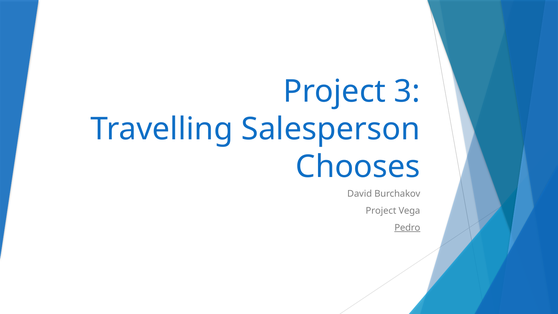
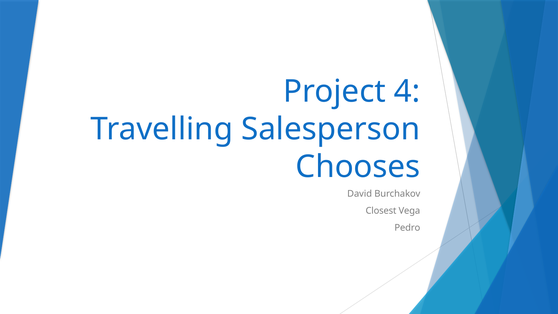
3: 3 -> 4 (407, 91)
Project: Project -> Closest (381, 211)
Pedro underline: present -> none (407, 228)
